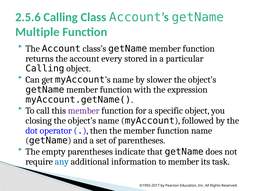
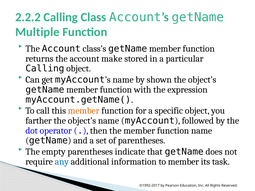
2.5.6: 2.5.6 -> 2.2.2 (28, 17)
every: every -> make (112, 59)
slower: slower -> shown (159, 80)
member colour: purple -> orange (84, 111)
closing: closing -> farther (39, 121)
